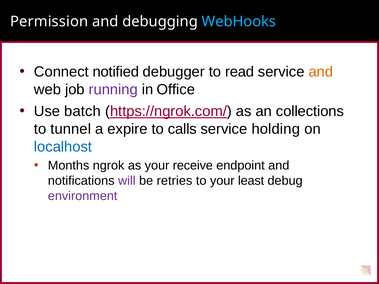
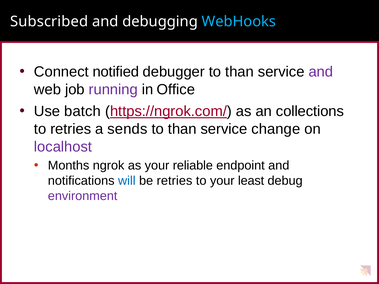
Permission: Permission -> Subscribed (49, 22)
debugger to read: read -> than (240, 72)
and colour: orange -> purple (321, 72)
to tunnel: tunnel -> retries (71, 129)
expire: expire -> sends (127, 129)
calls: calls -> than (182, 129)
holding: holding -> change (276, 129)
localhost colour: blue -> purple (63, 147)
receive: receive -> reliable (193, 166)
will colour: purple -> blue (127, 181)
